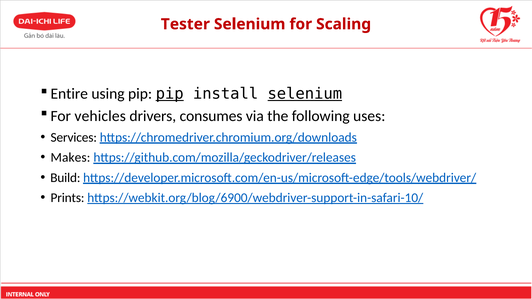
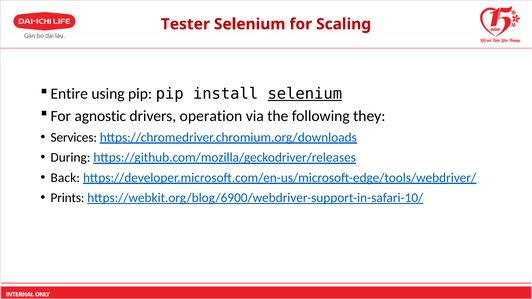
pip underline: present -> none (170, 94)
vehicles: vehicles -> agnostic (100, 116)
consumes: consumes -> operation (211, 116)
uses: uses -> they (369, 116)
Makes: Makes -> During (70, 158)
Build: Build -> Back (65, 178)
